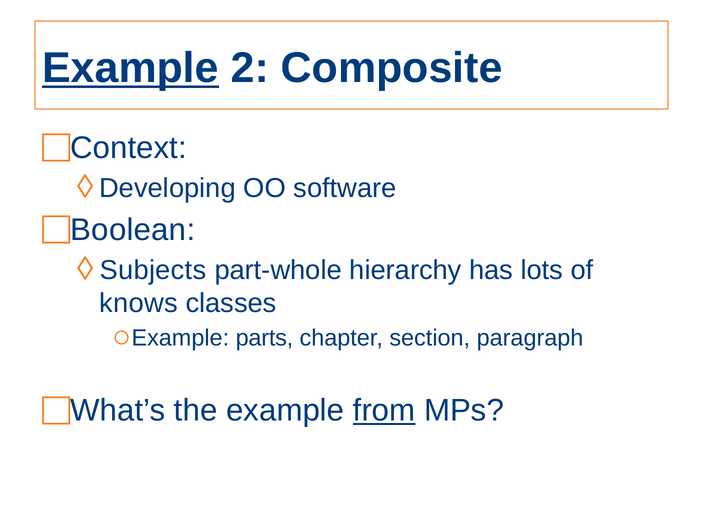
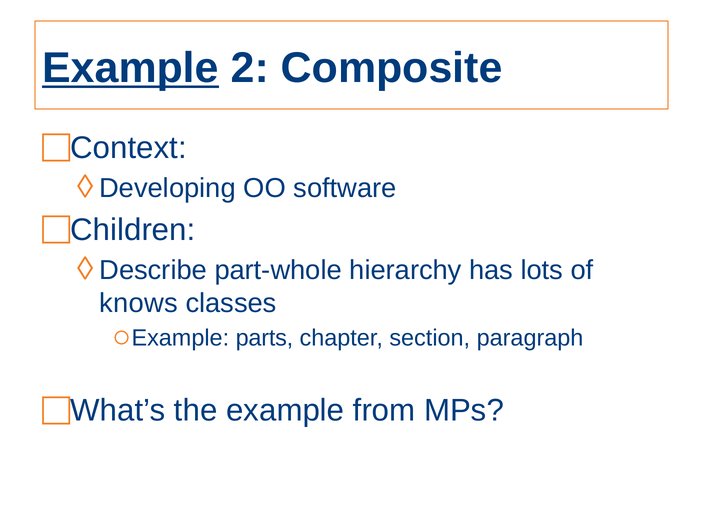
Boolean: Boolean -> Children (133, 230)
Subjects: Subjects -> Describe (153, 270)
from underline: present -> none (384, 410)
